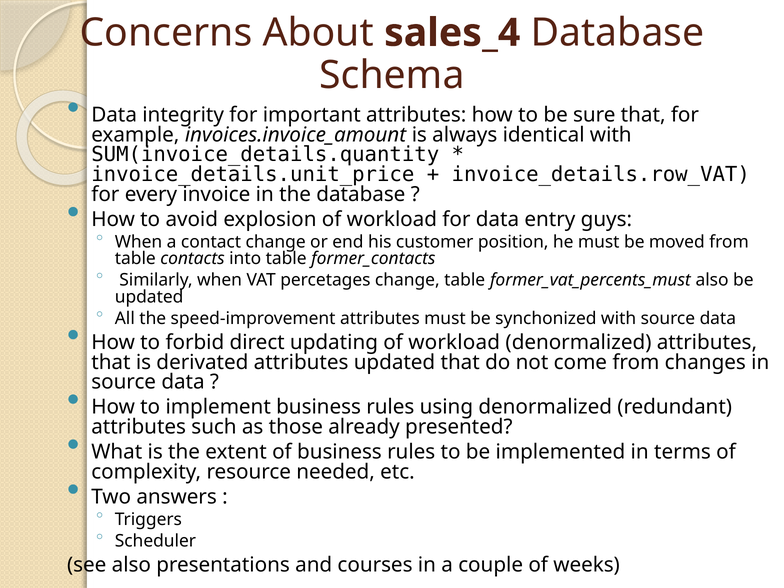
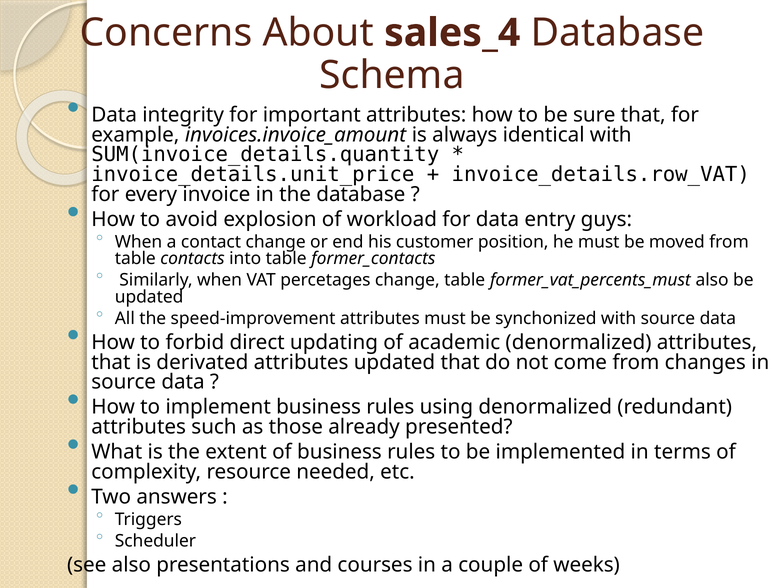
updating of workload: workload -> academic (454, 342)
